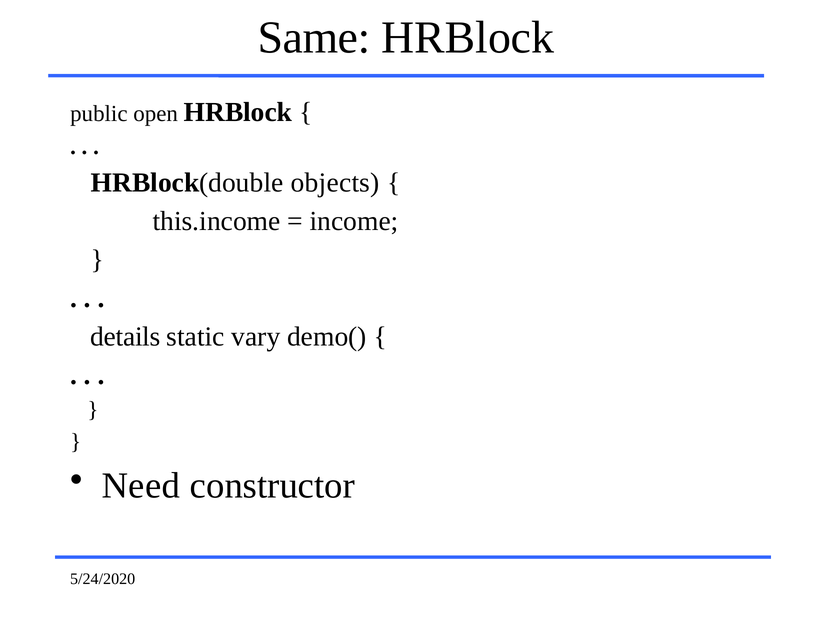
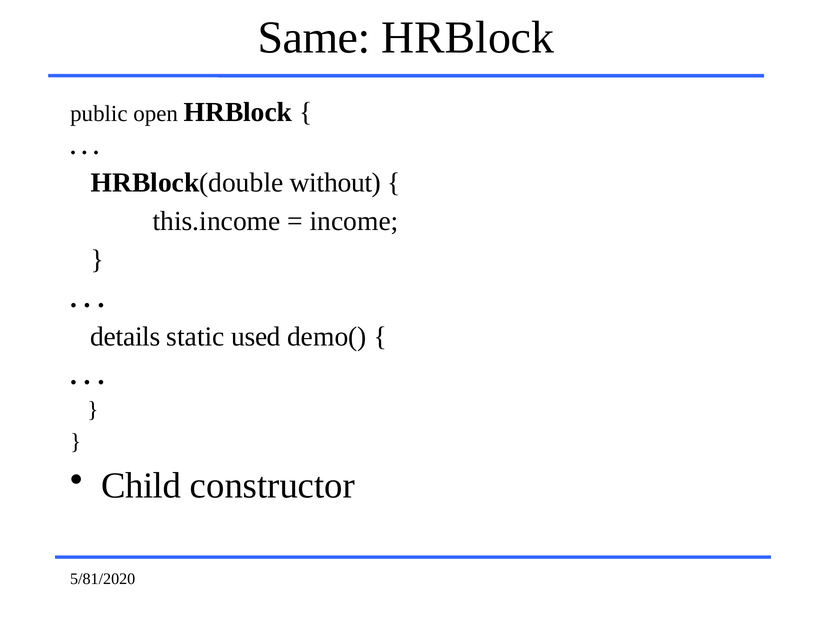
objects: objects -> without (335, 183)
vary: vary -> used (256, 337)
Need: Need -> Child (141, 486)
5/24/2020: 5/24/2020 -> 5/81/2020 (103, 579)
